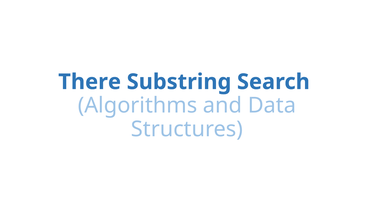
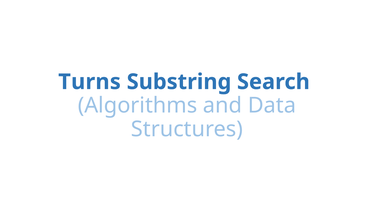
There: There -> Turns (90, 82)
